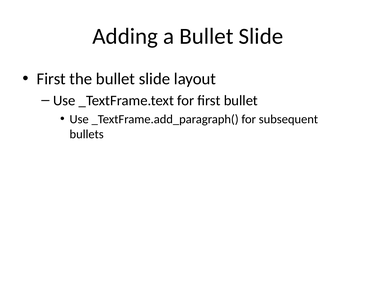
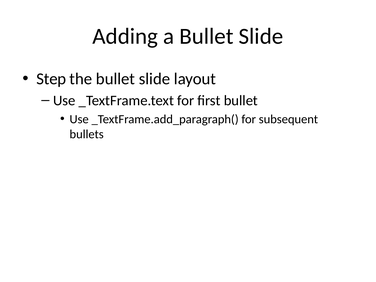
First: First -> Step (51, 79)
